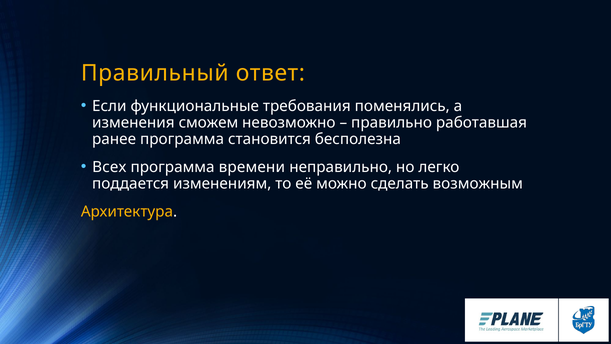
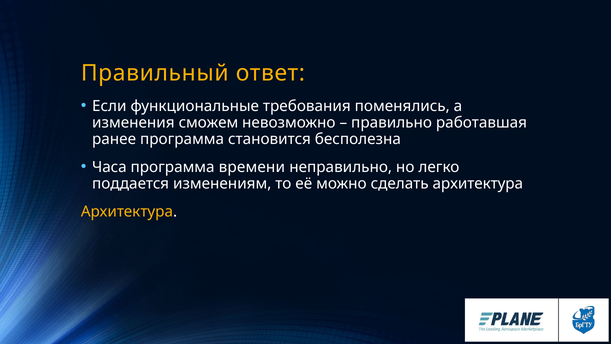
Всех: Всех -> Часа (109, 167)
сделать возможным: возможным -> архитектура (478, 183)
